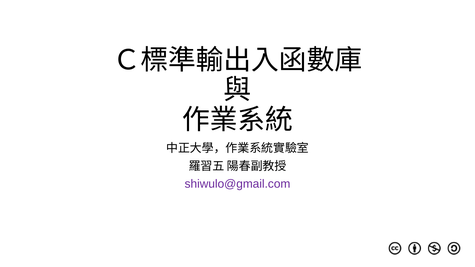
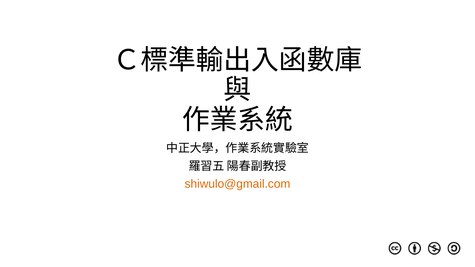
shiwulo@gmail.com colour: purple -> orange (237, 184)
